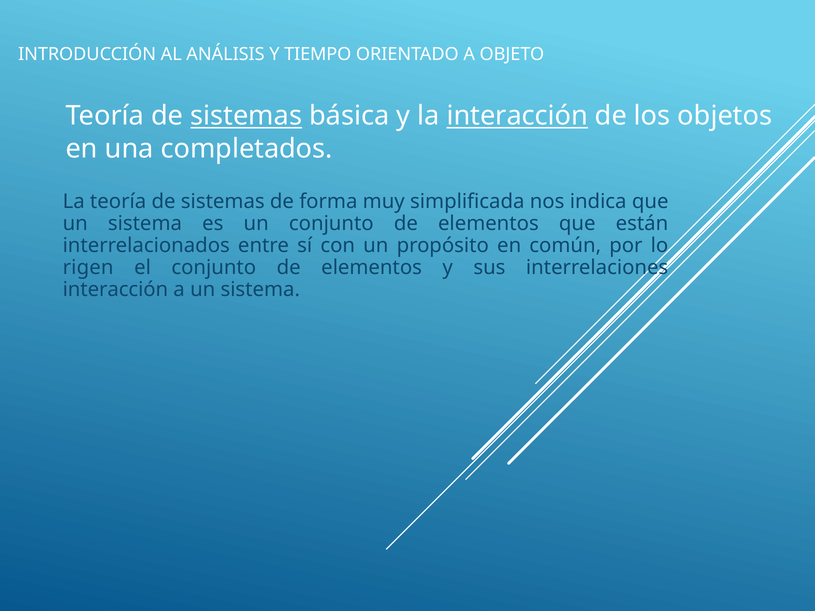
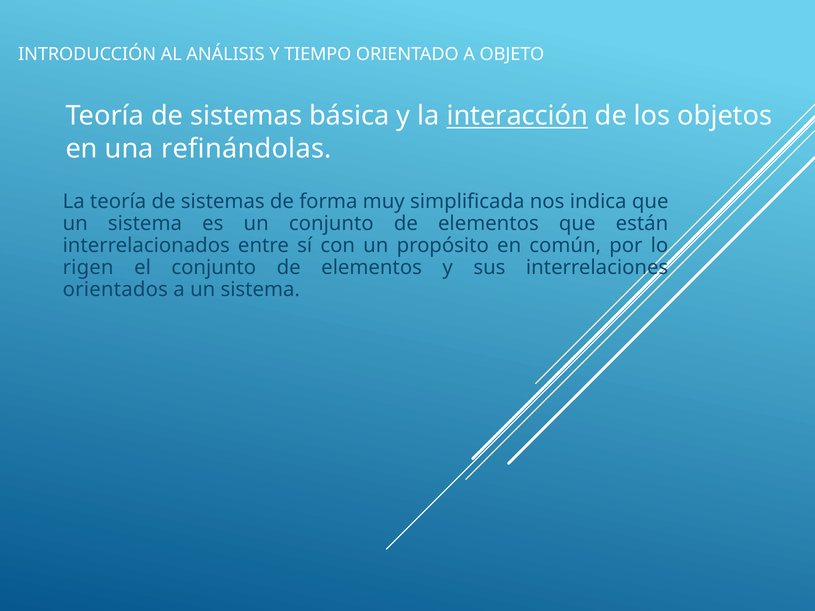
sistemas underline: present -> none (246, 116)
completados: completados -> refinándolas (246, 149)
interacción: interacción -> orientados (115, 289)
